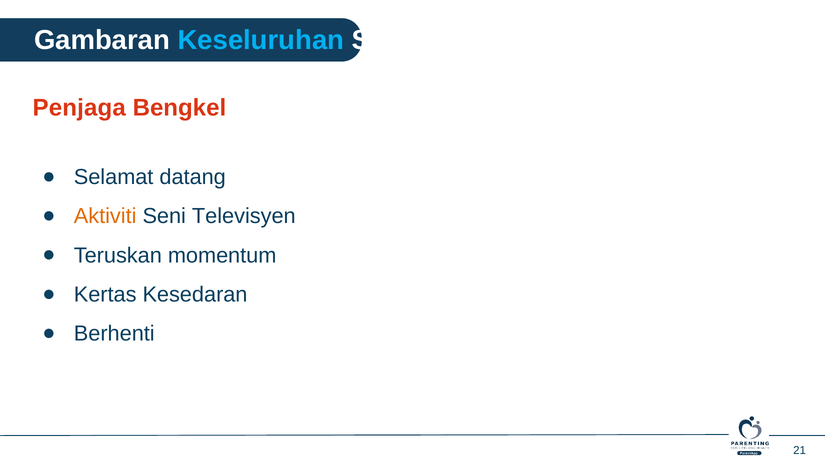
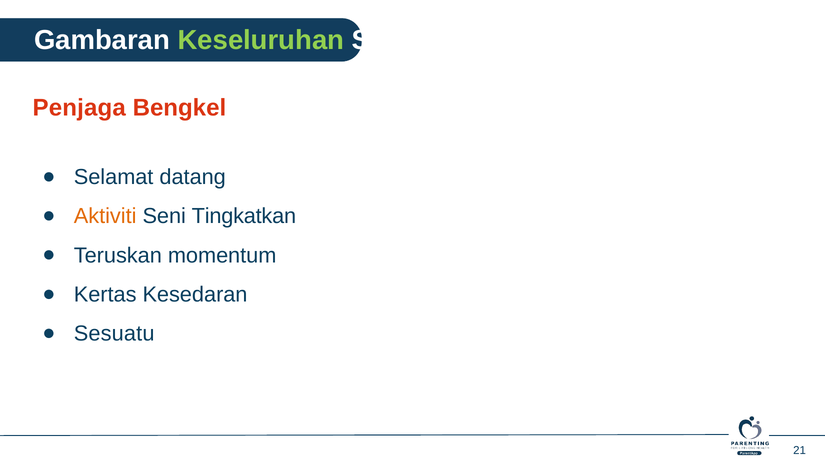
Keseluruhan colour: light blue -> light green (261, 40)
Televisyen: Televisyen -> Tingkatkan (244, 216)
Berhenti: Berhenti -> Sesuatu (114, 334)
